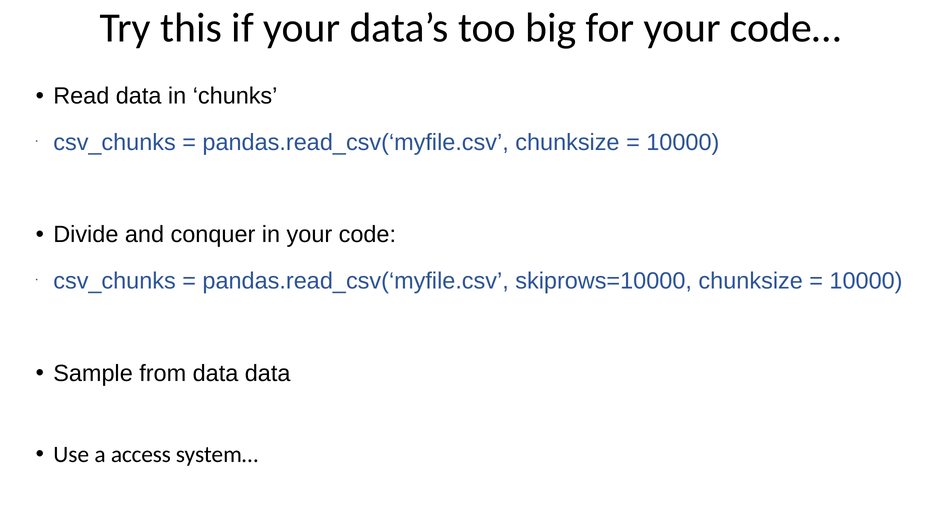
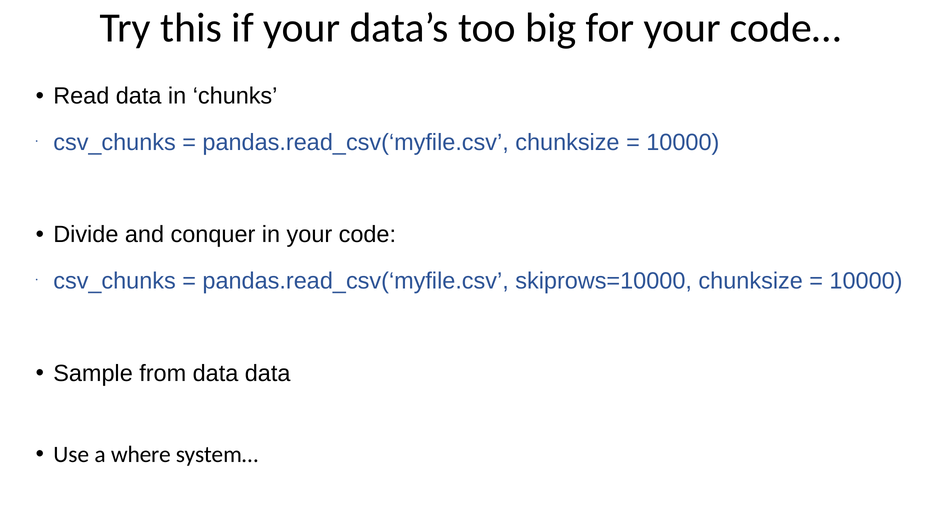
access: access -> where (141, 455)
